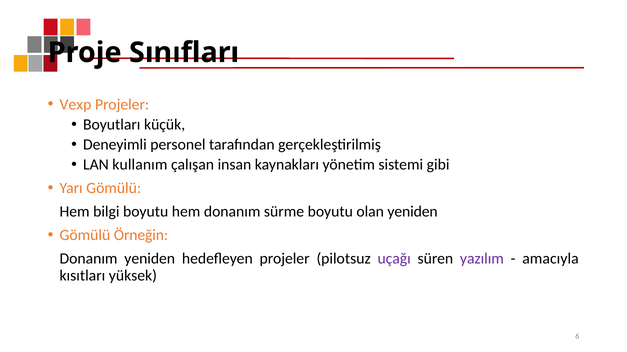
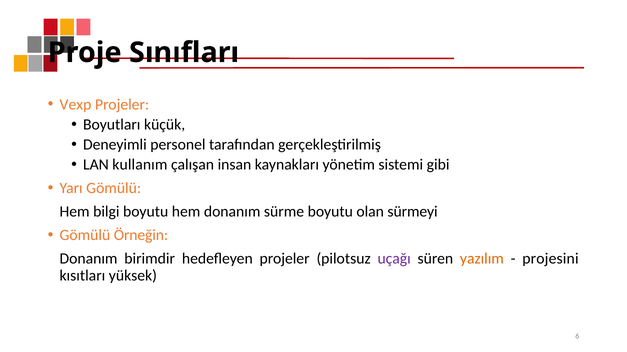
olan yeniden: yeniden -> sürmeyi (413, 212)
Donanım yeniden: yeniden -> birimdir (150, 259)
yazılım colour: purple -> orange (482, 259)
amacıyla: amacıyla -> projesini (550, 259)
